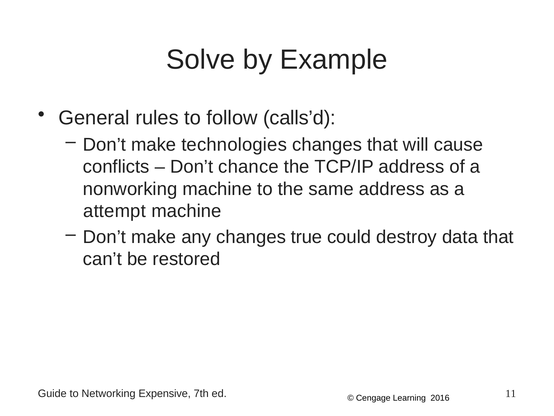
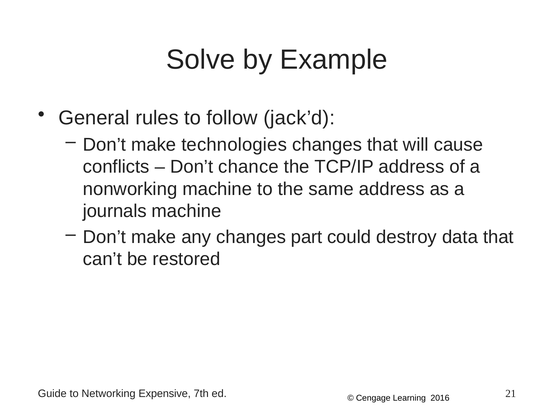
calls’d: calls’d -> jack’d (299, 118)
attempt: attempt -> journals (115, 211)
true: true -> part (307, 237)
11: 11 -> 21 (511, 393)
